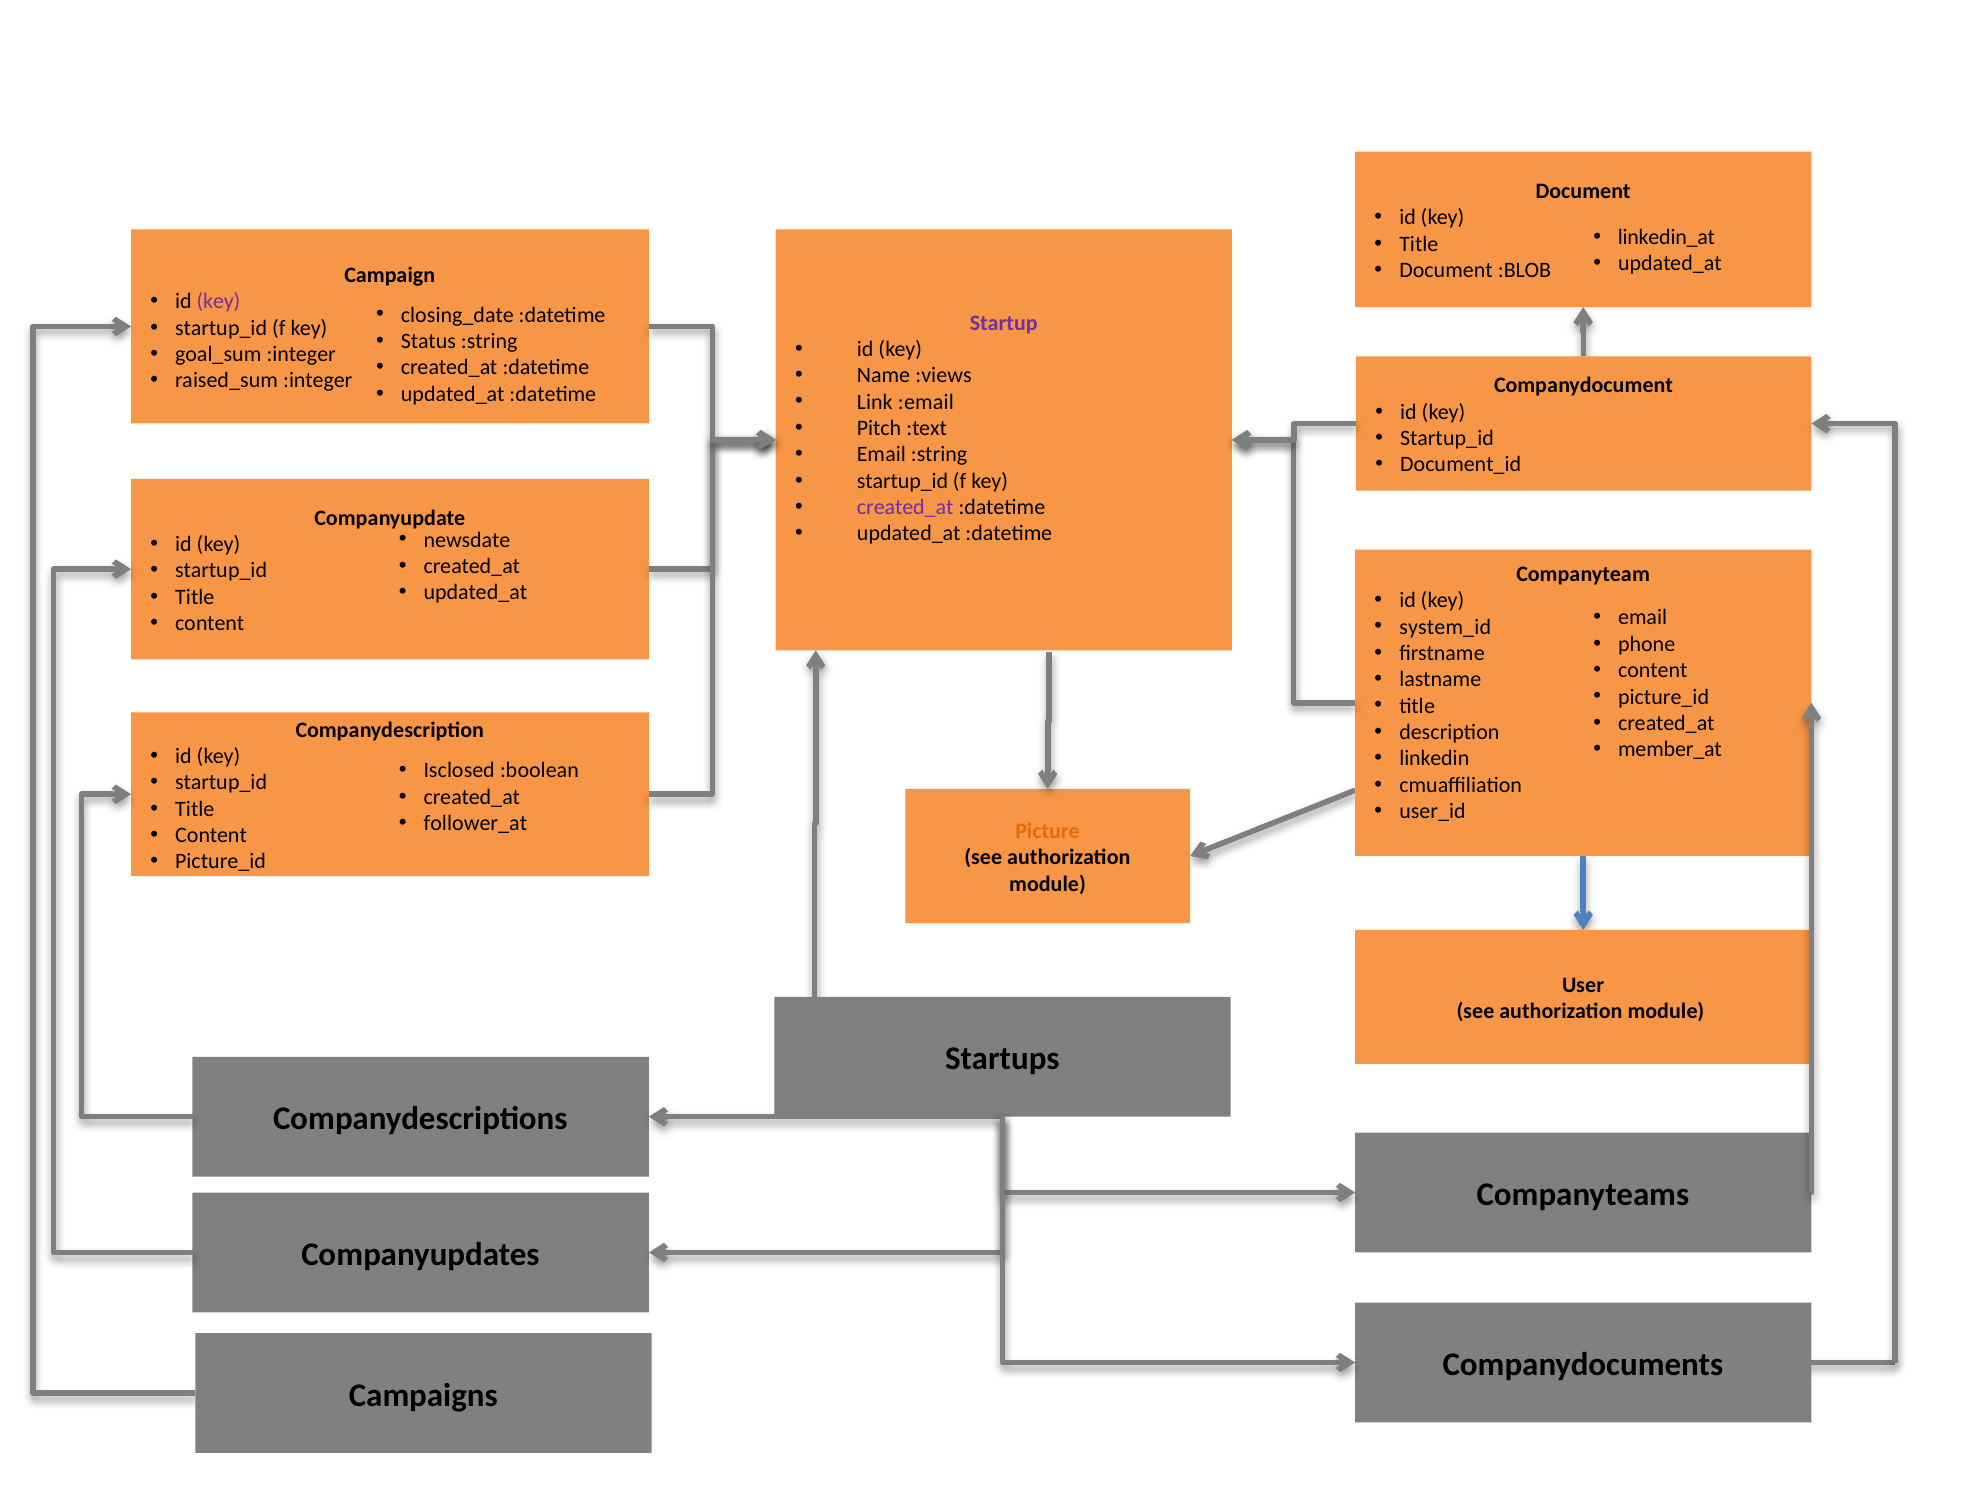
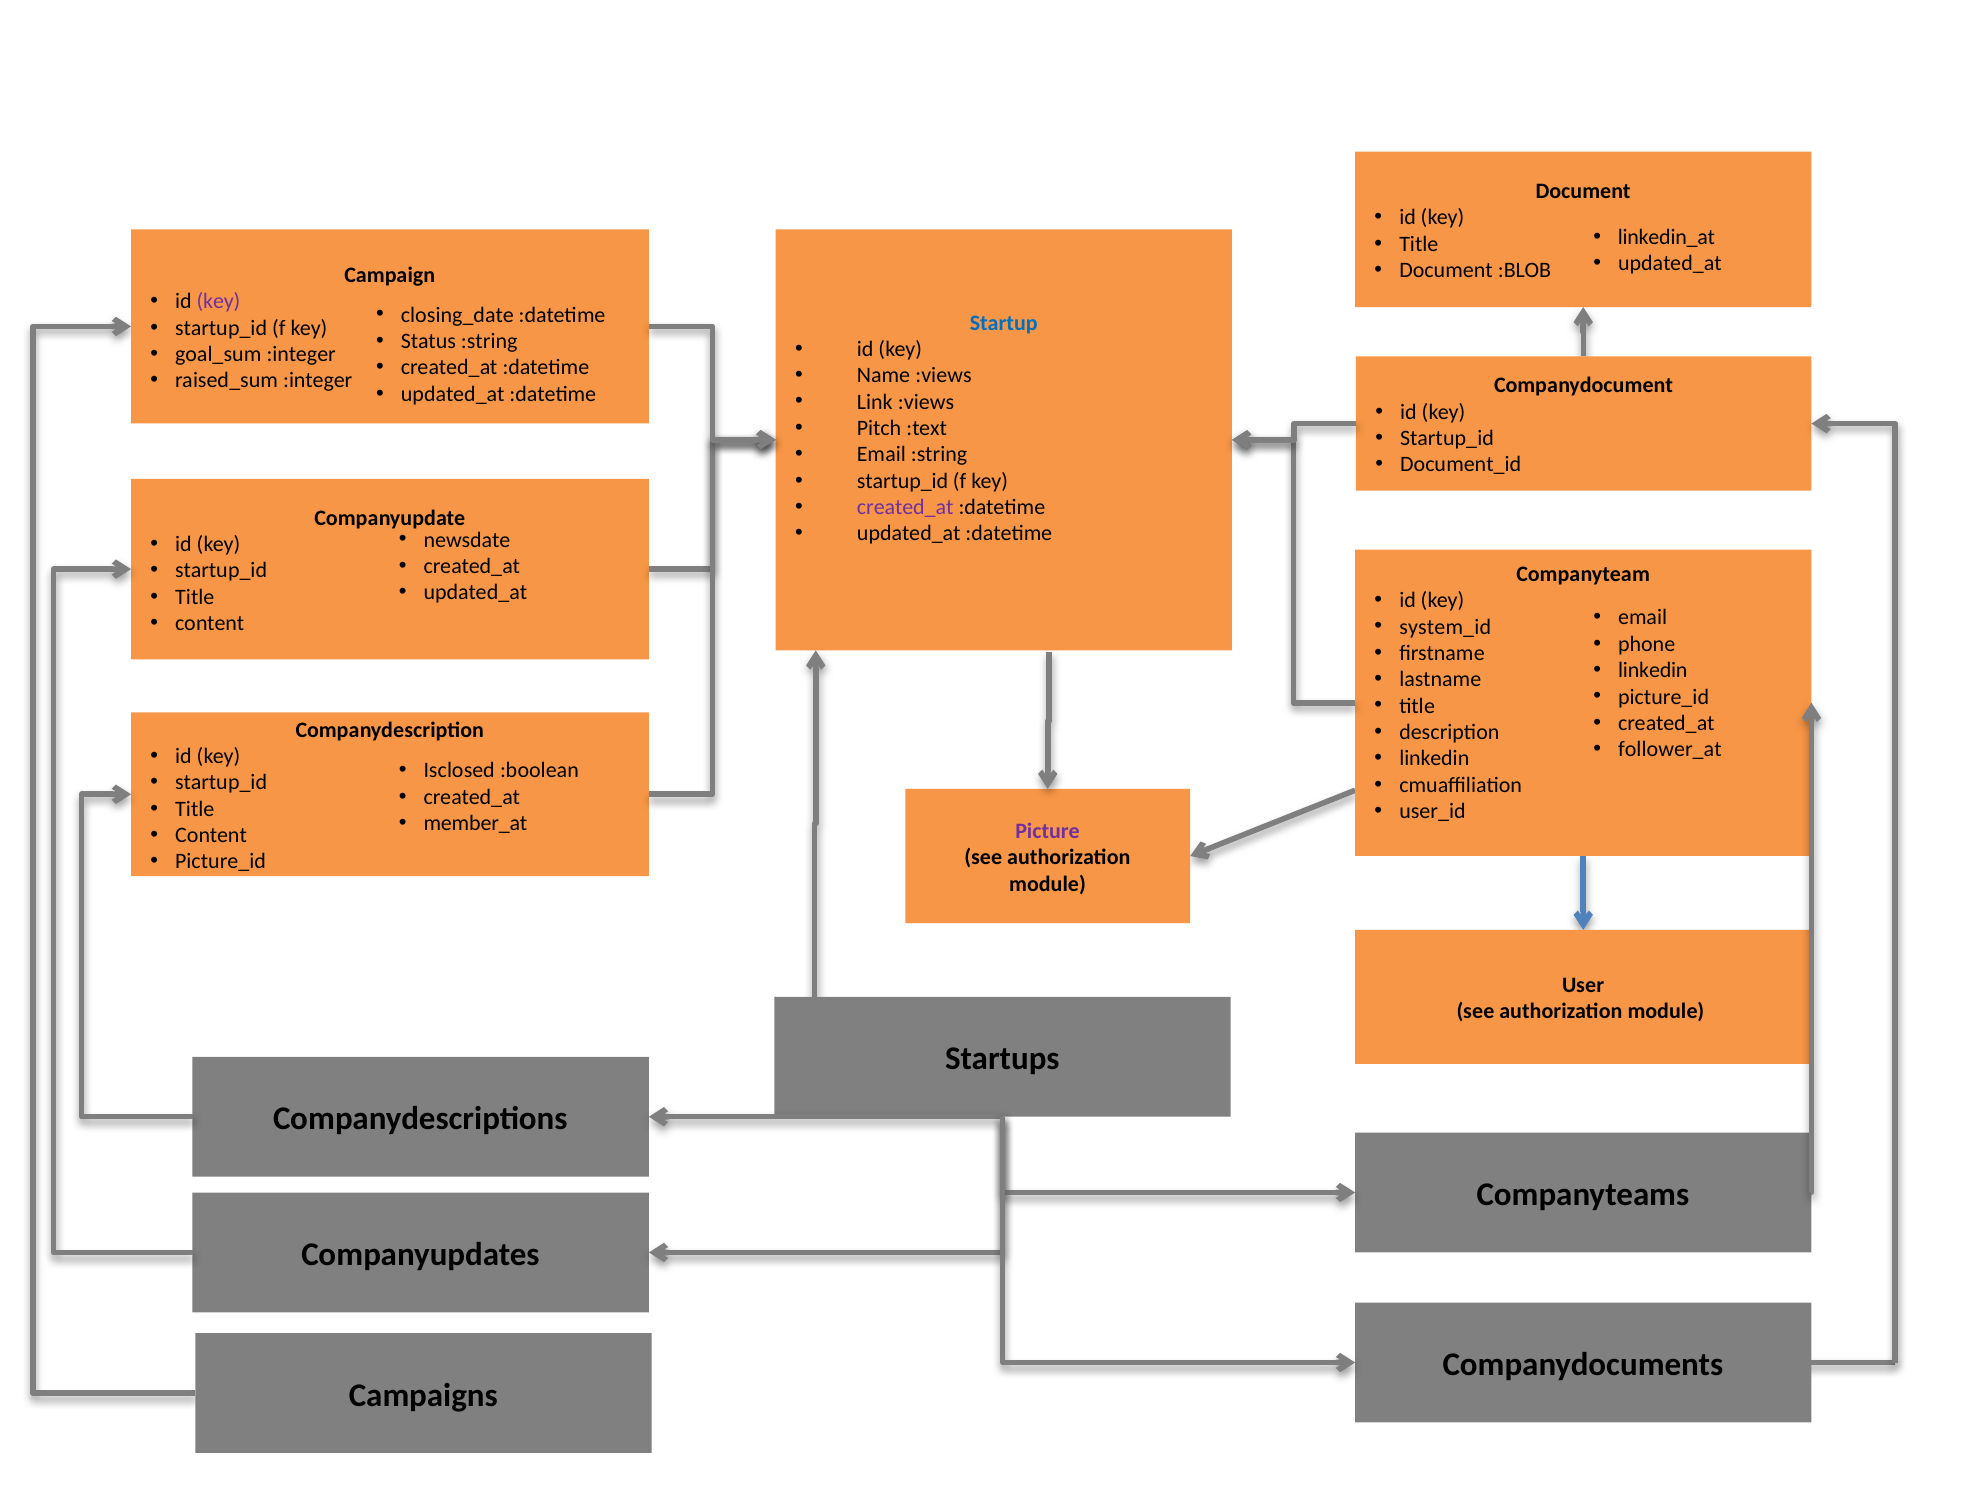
Startup colour: purple -> blue (1004, 323)
Link :email: :email -> :views (926, 402)
content: content -> linkedin (1653, 670)
member_at: member_at -> follower_at (1670, 749)
follower_at: follower_at -> member_at (475, 823)
Picture colour: orange -> purple (1048, 831)
